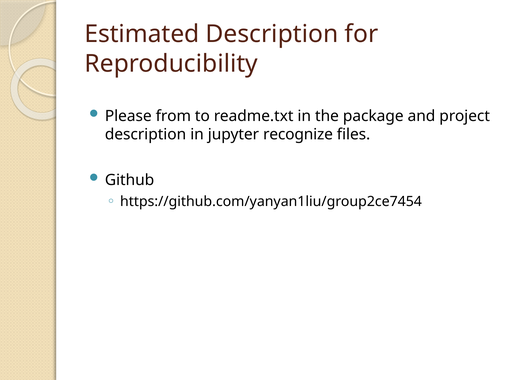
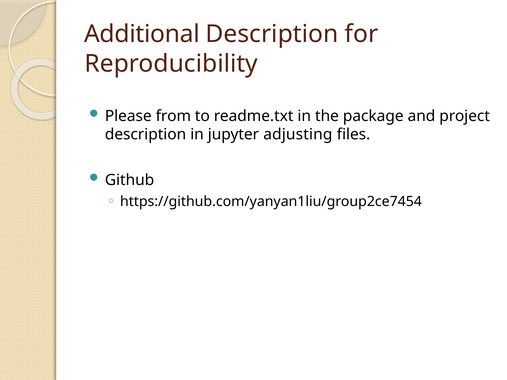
Estimated: Estimated -> Additional (142, 34)
recognize: recognize -> adjusting (298, 135)
